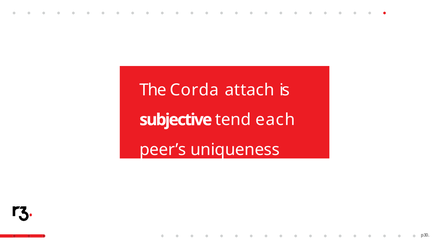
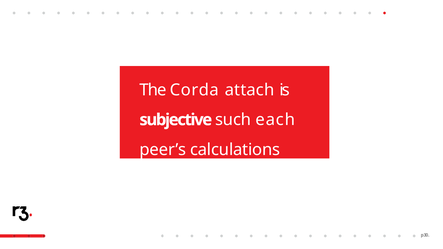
tend: tend -> such (233, 120)
uniqueness: uniqueness -> calculations (235, 150)
